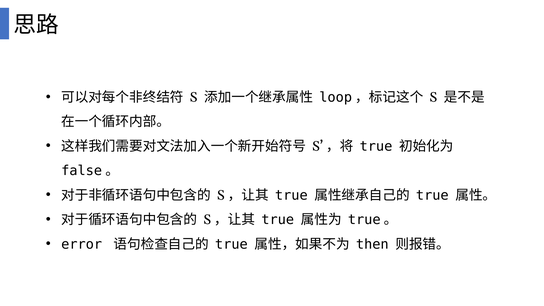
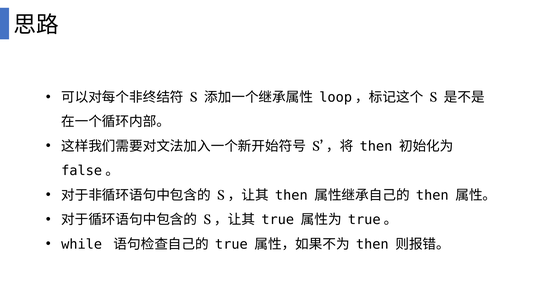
true: true -> then (376, 146)
true: true -> then (291, 195)
true: true -> then (432, 195)
error: error -> while (82, 244)
